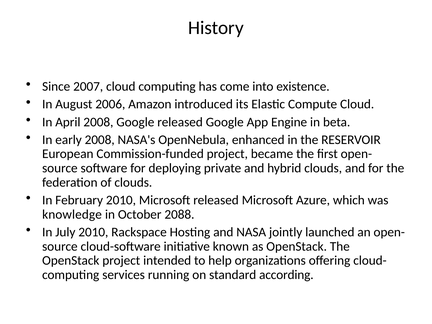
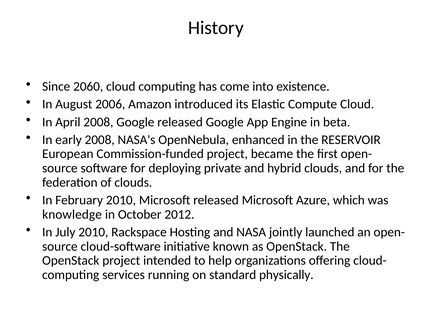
2007: 2007 -> 2060 (88, 87)
2088: 2088 -> 2012 (179, 214)
according: according -> physically (286, 275)
